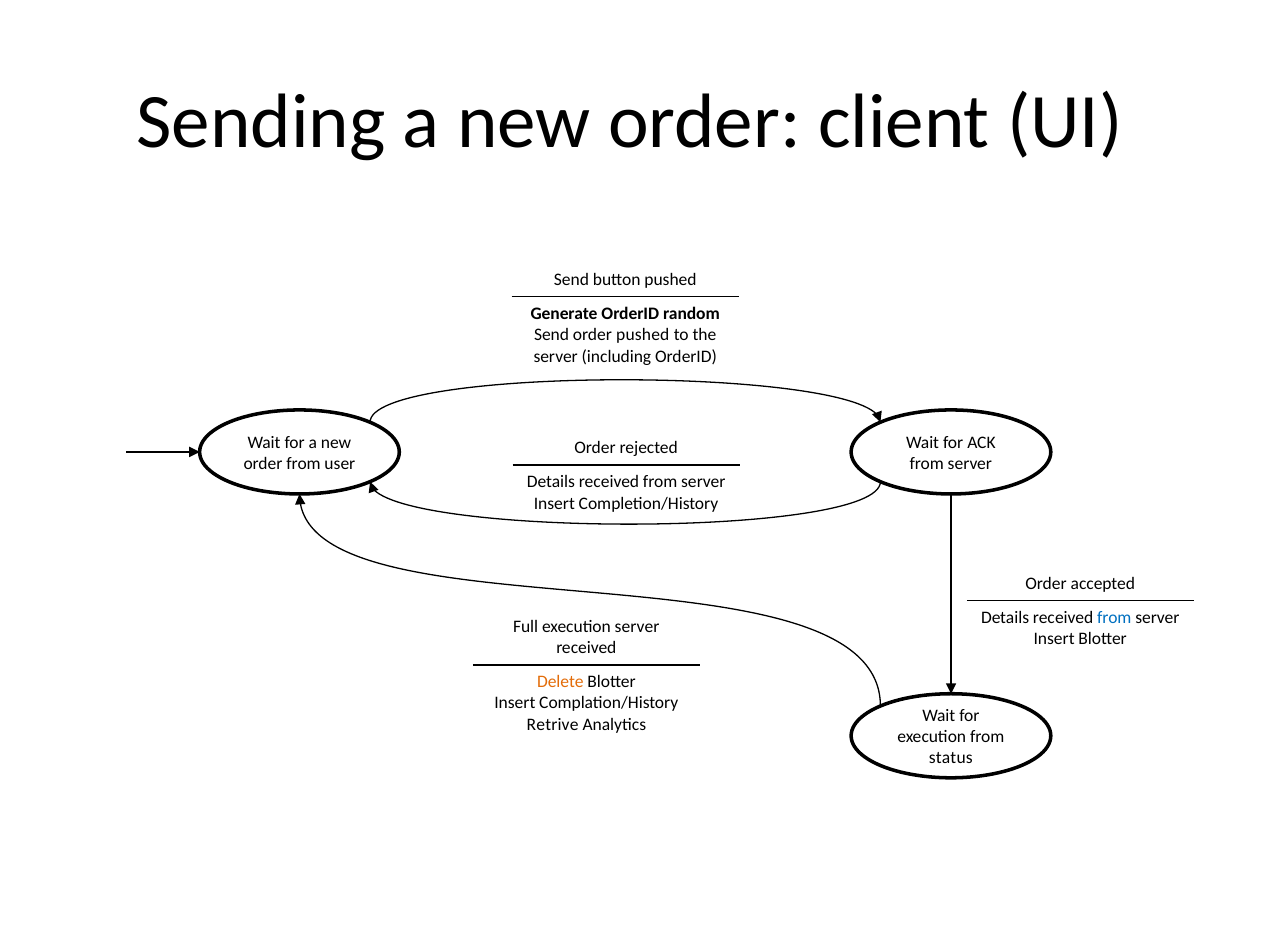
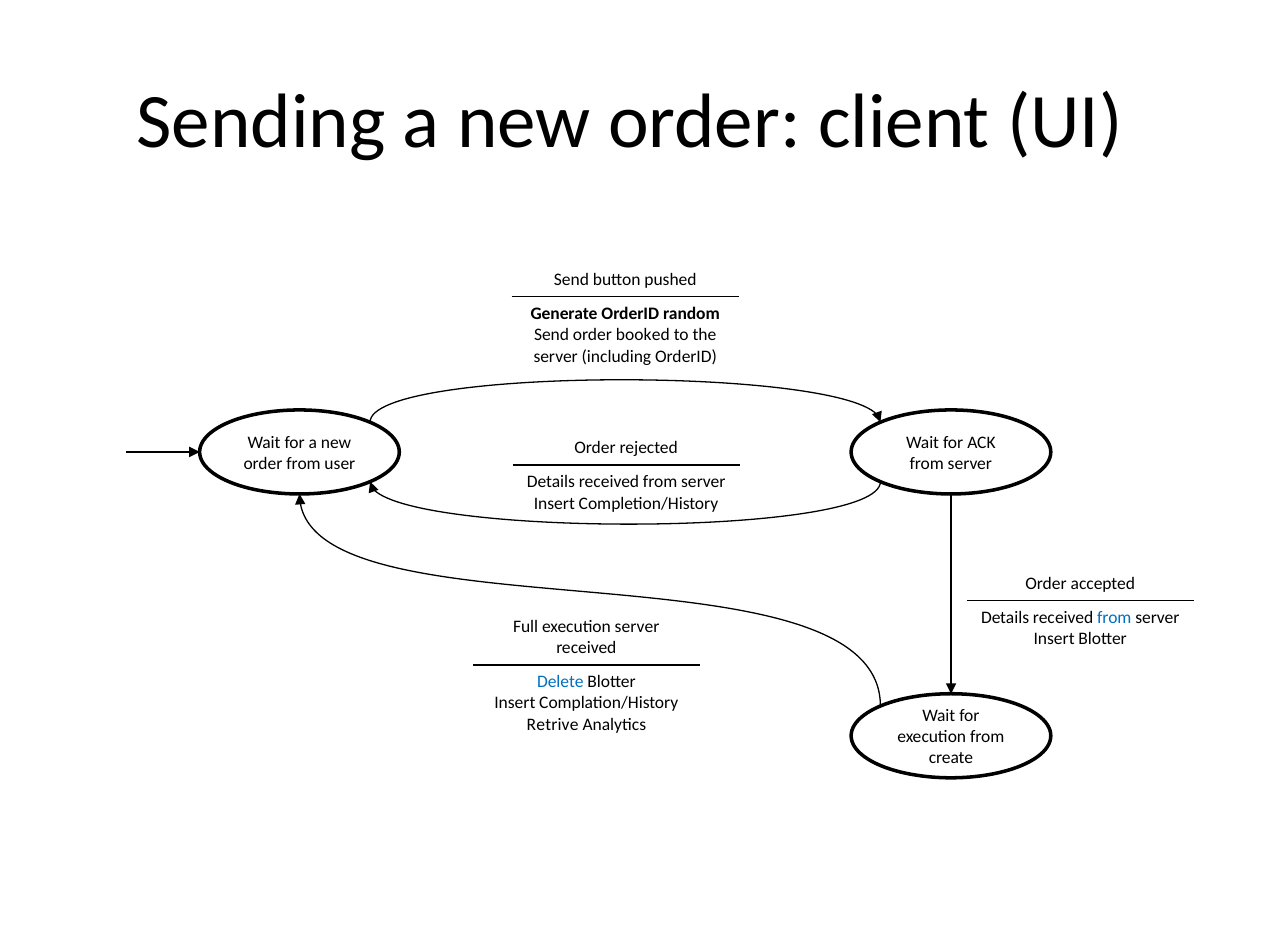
order pushed: pushed -> booked (643, 335)
Delete colour: orange -> blue (560, 682)
status: status -> create (951, 758)
